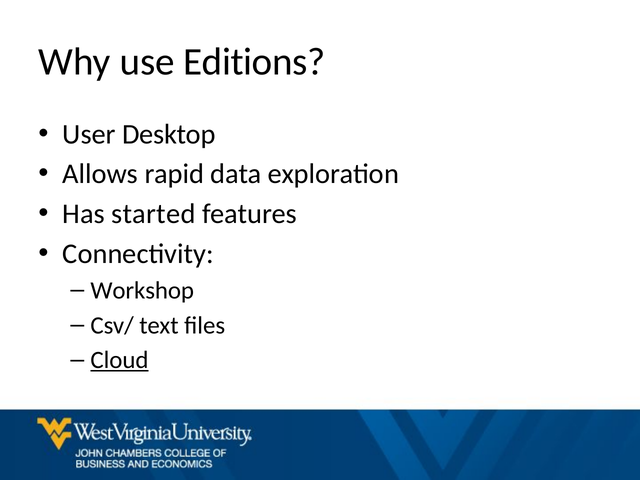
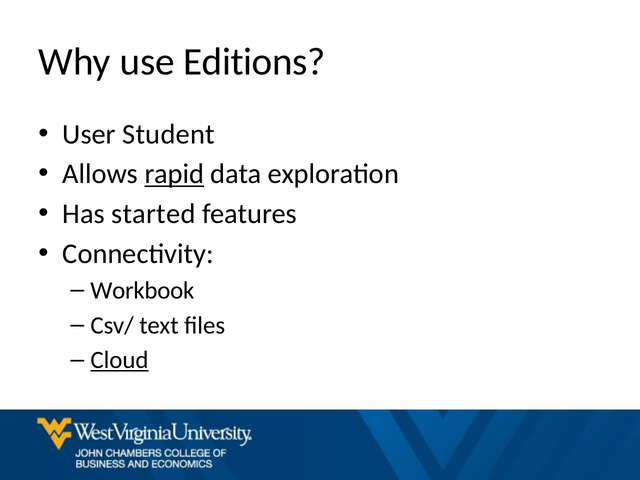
Desktop: Desktop -> Student (169, 134)
rapid underline: none -> present (174, 174)
Workshop: Workshop -> Workbook (142, 291)
